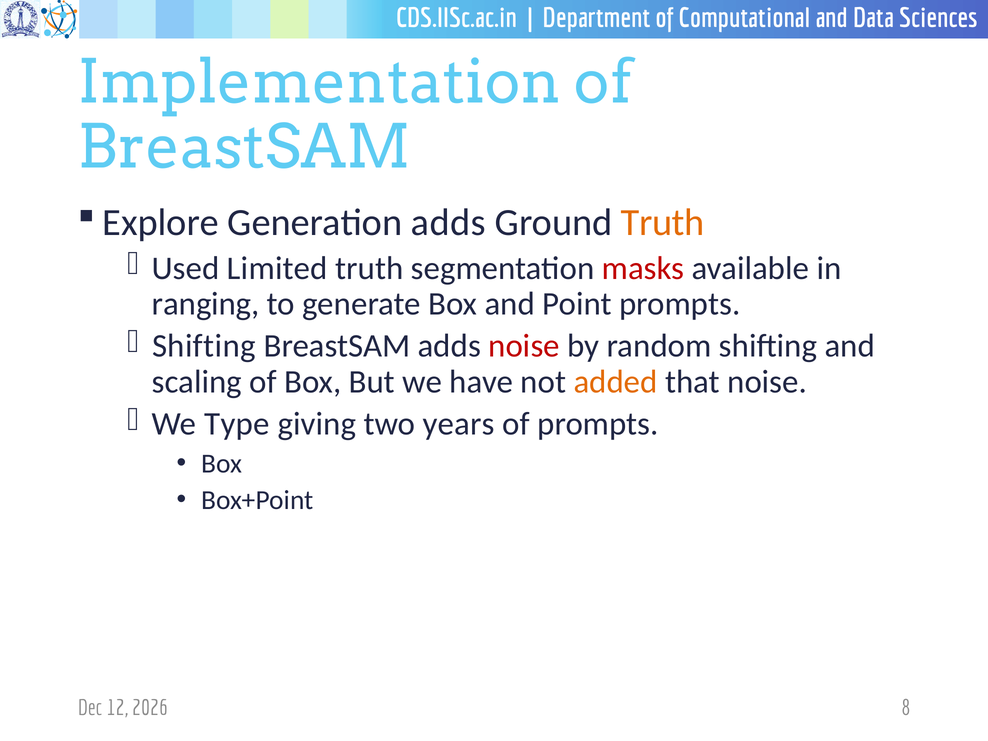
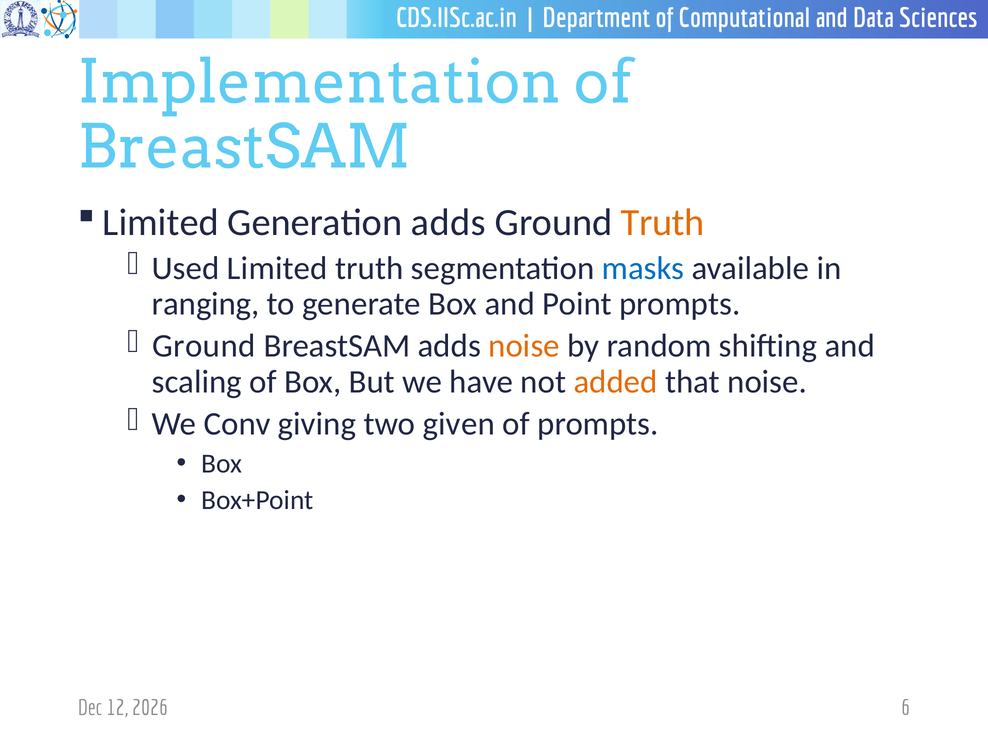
Explore: Explore -> Limited (161, 223)
masks colour: red -> blue (643, 268)
Shifting: Shifting -> Ground (204, 346)
noise colour: red -> orange (524, 346)
Type: Type -> Conv (237, 424)
years: years -> given (459, 424)
8: 8 -> 6 (906, 708)
